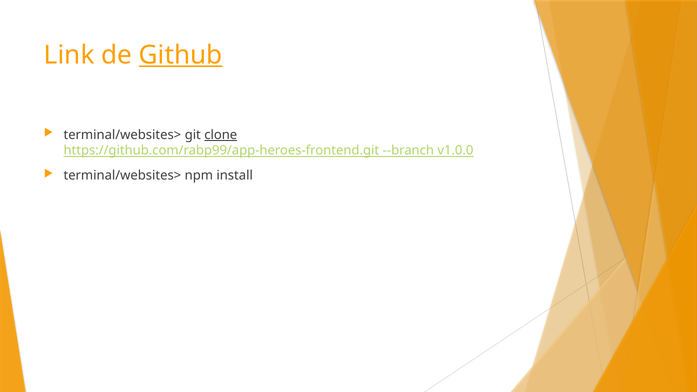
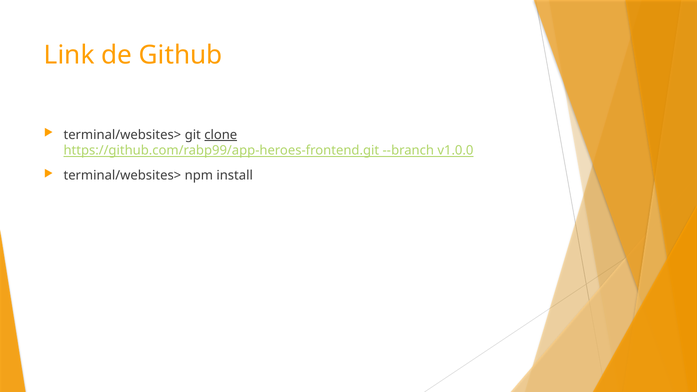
Github underline: present -> none (181, 55)
